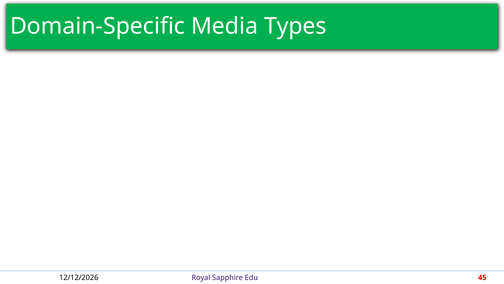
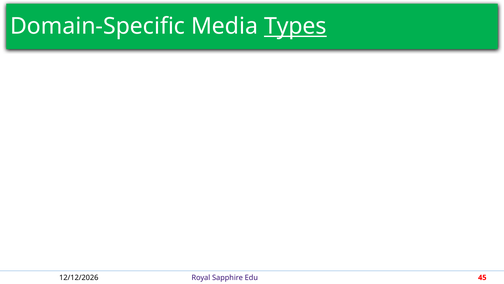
Types underline: none -> present (295, 26)
